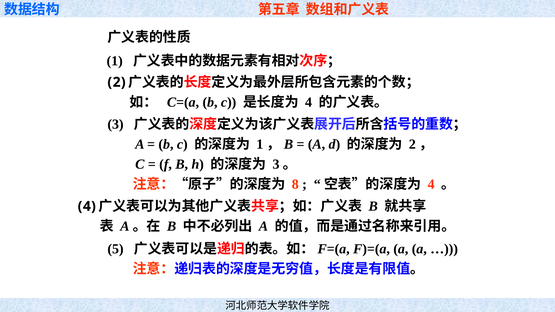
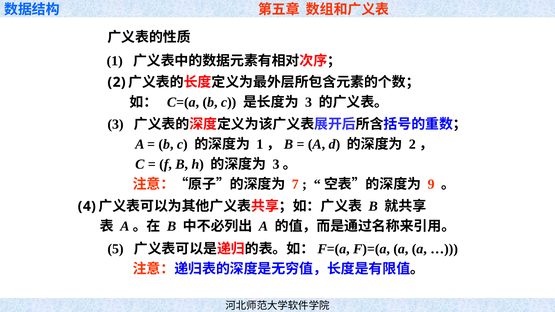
4: 4 -> 3 (309, 102)
8: 8 -> 7 (295, 184)
4: 4 -> 9 (431, 184)
